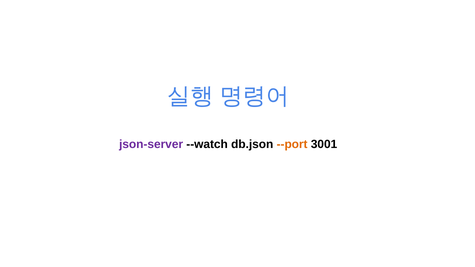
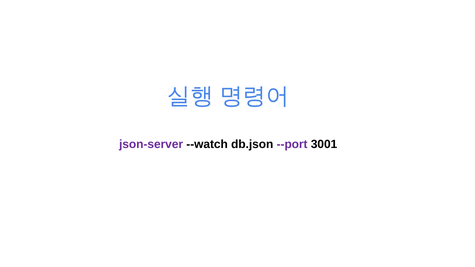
--port colour: orange -> purple (292, 144)
